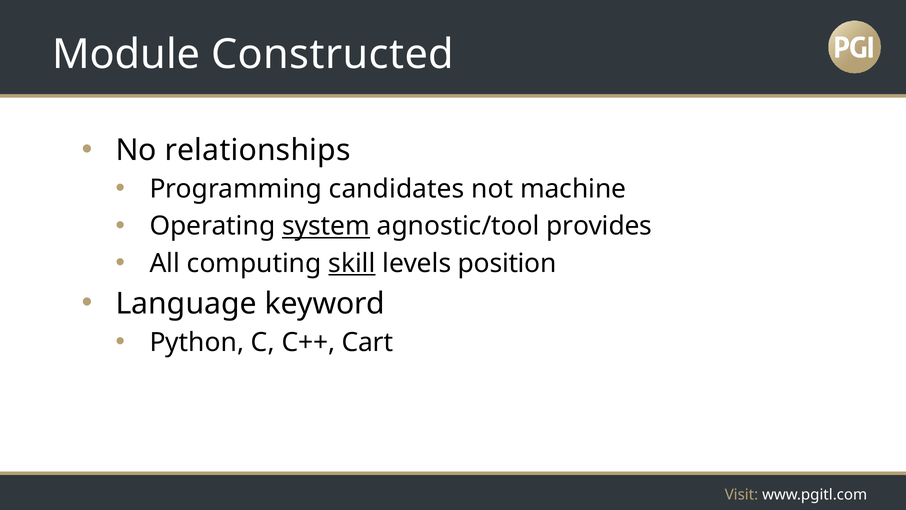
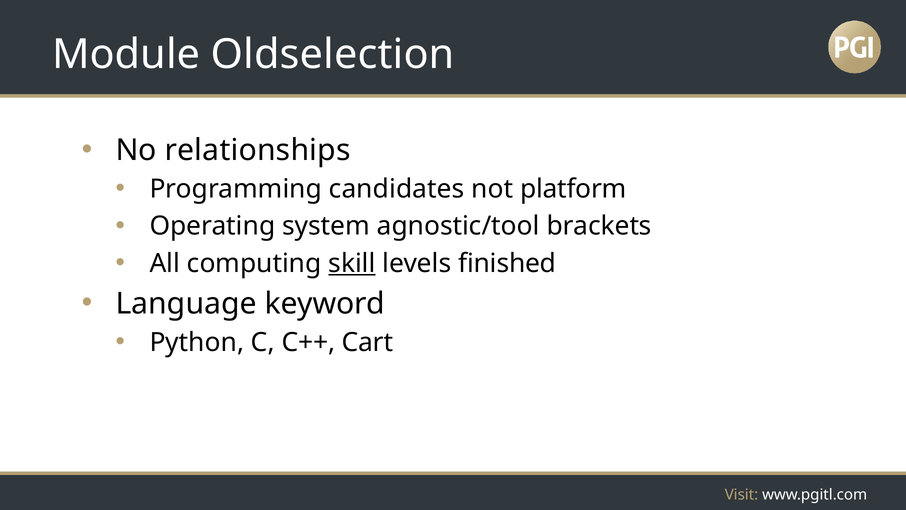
Constructed: Constructed -> Oldselection (333, 55)
machine: machine -> platform (573, 189)
system underline: present -> none (326, 226)
provides: provides -> brackets (599, 226)
position: position -> finished (507, 263)
